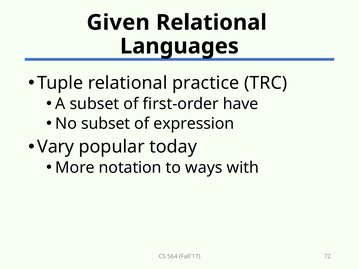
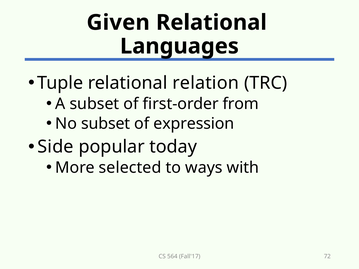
practice: practice -> relation (206, 83)
have: have -> from (241, 104)
Vary: Vary -> Side (56, 147)
notation: notation -> selected (130, 168)
